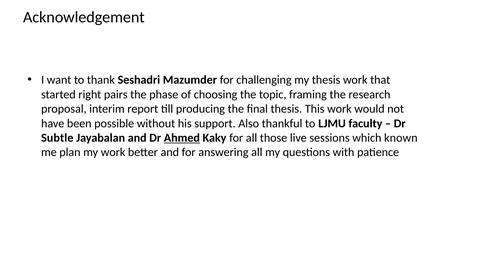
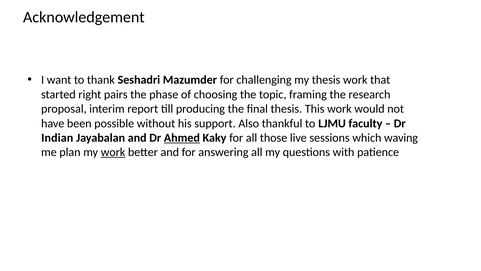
Subtle: Subtle -> Indian (57, 138)
known: known -> waving (401, 138)
work underline: none -> present (113, 152)
